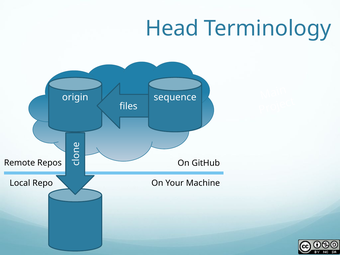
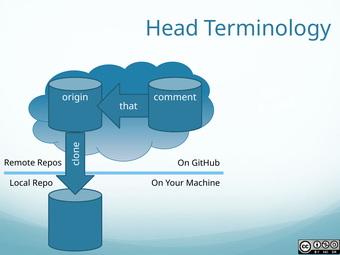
sequence: sequence -> comment (175, 97)
files: files -> that (128, 106)
